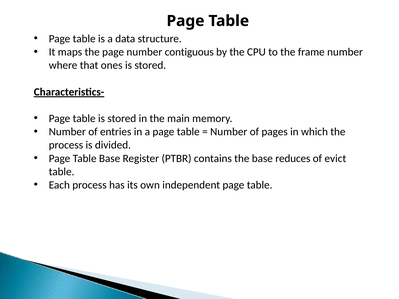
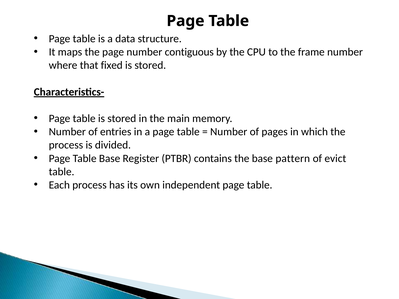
ones: ones -> fixed (112, 65)
reduces: reduces -> pattern (293, 158)
